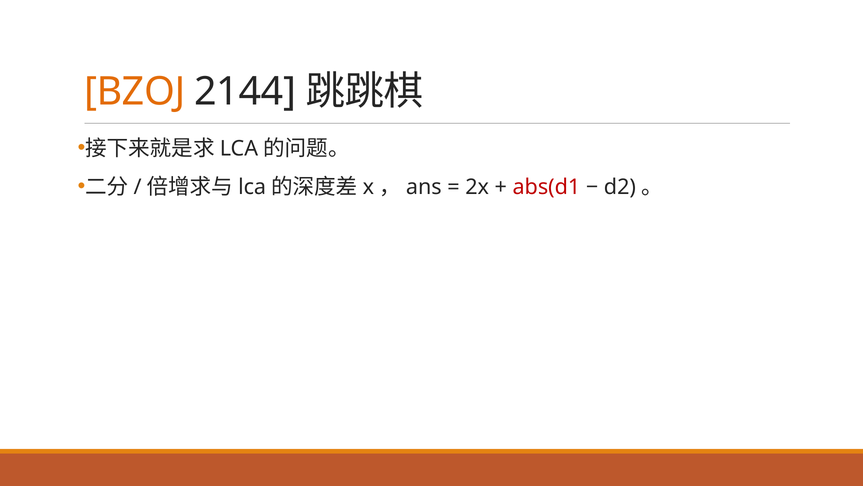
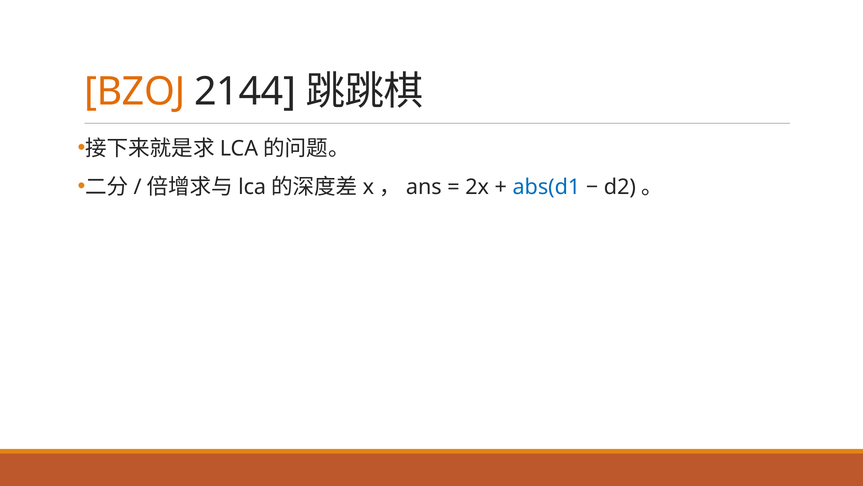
abs(d1 colour: red -> blue (546, 187)
